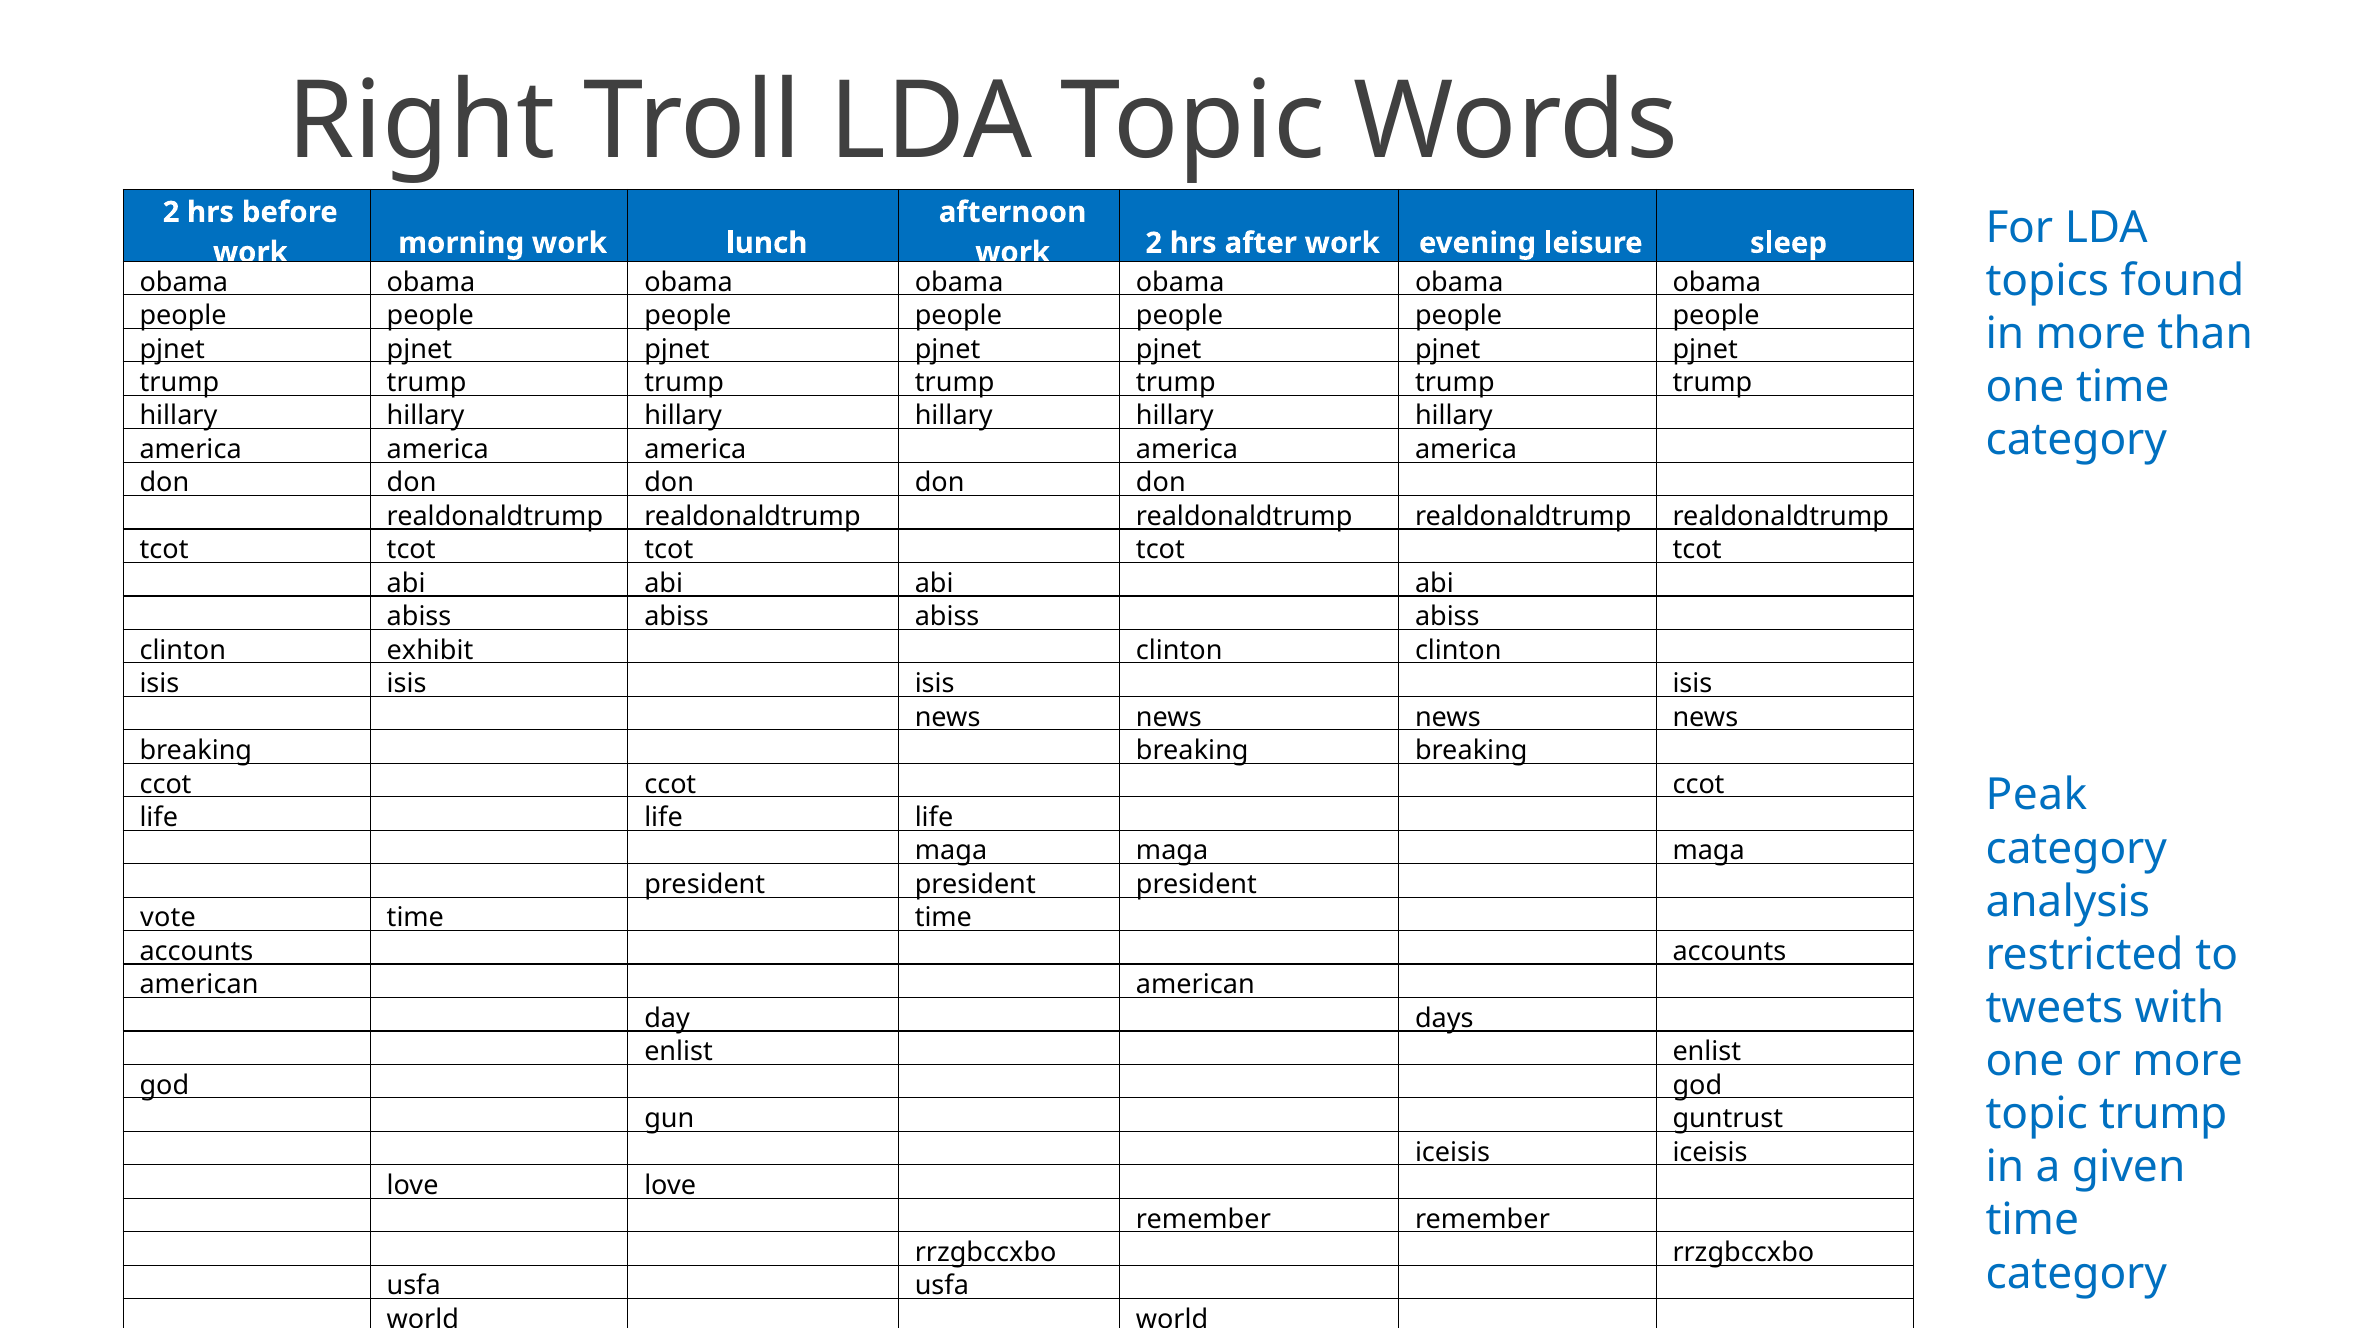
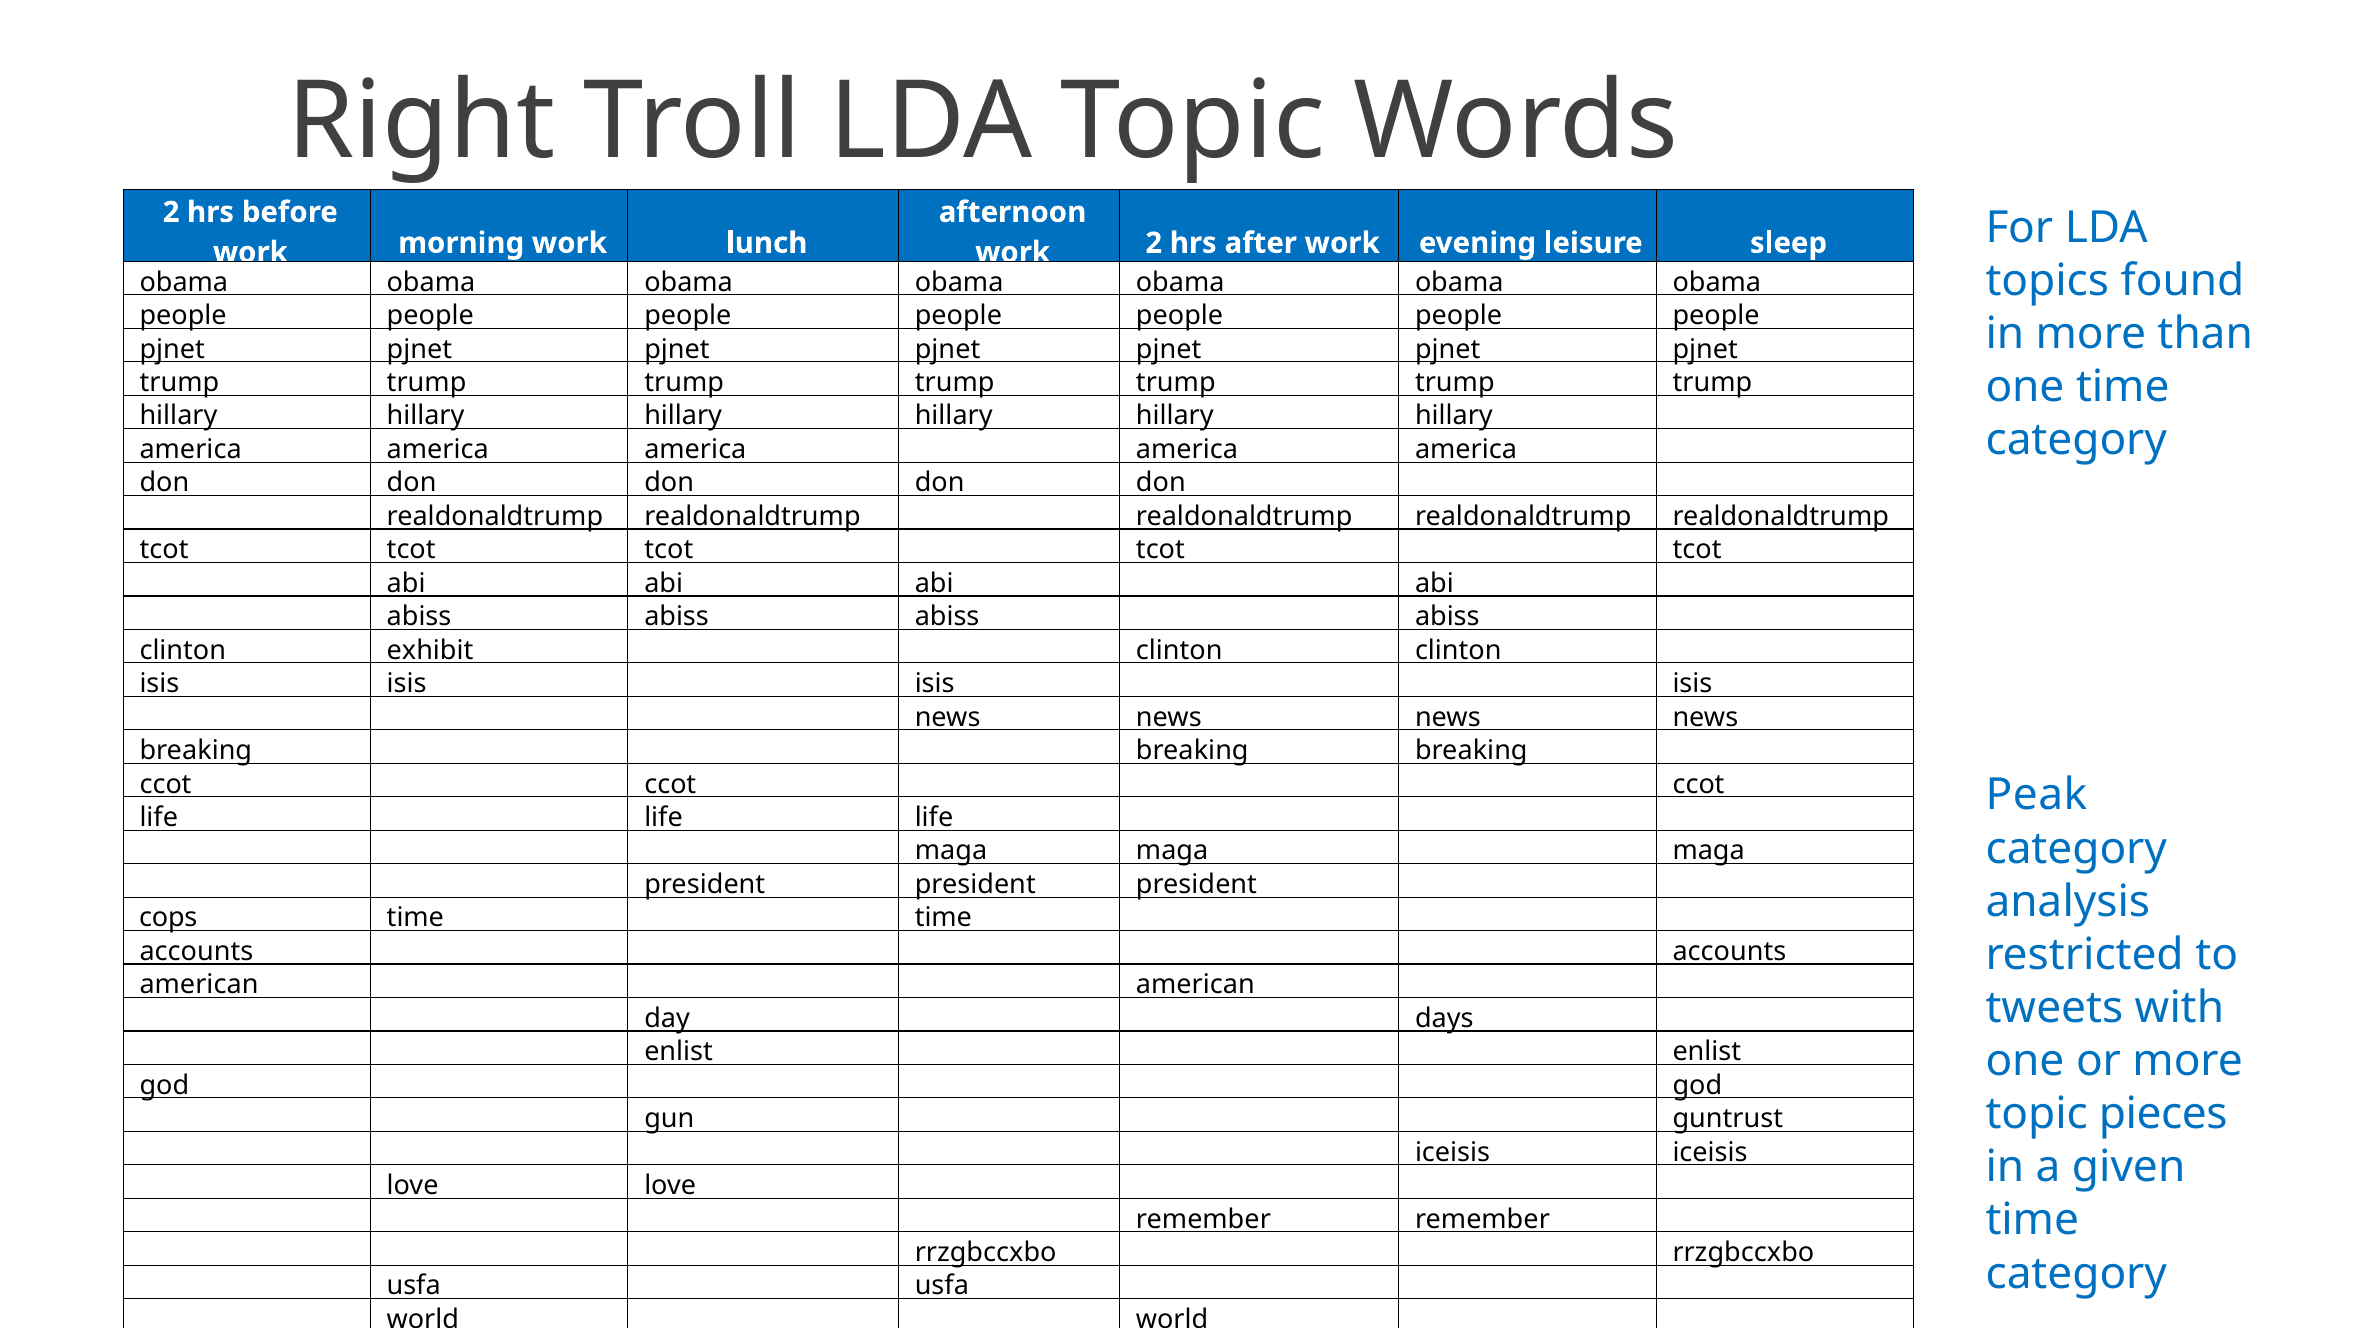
vote: vote -> cops (168, 918)
topic trump: trump -> pieces (2163, 1114)
